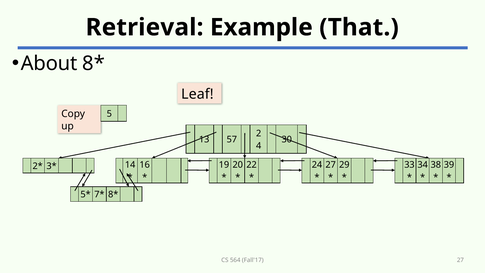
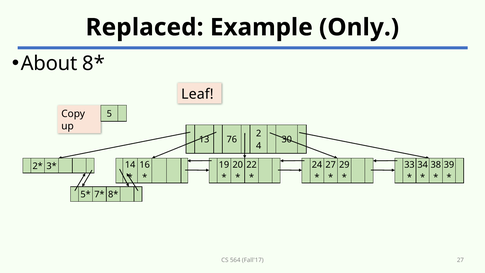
Retrieval: Retrieval -> Replaced (145, 27)
That: That -> Only (359, 27)
57: 57 -> 76 (232, 140)
